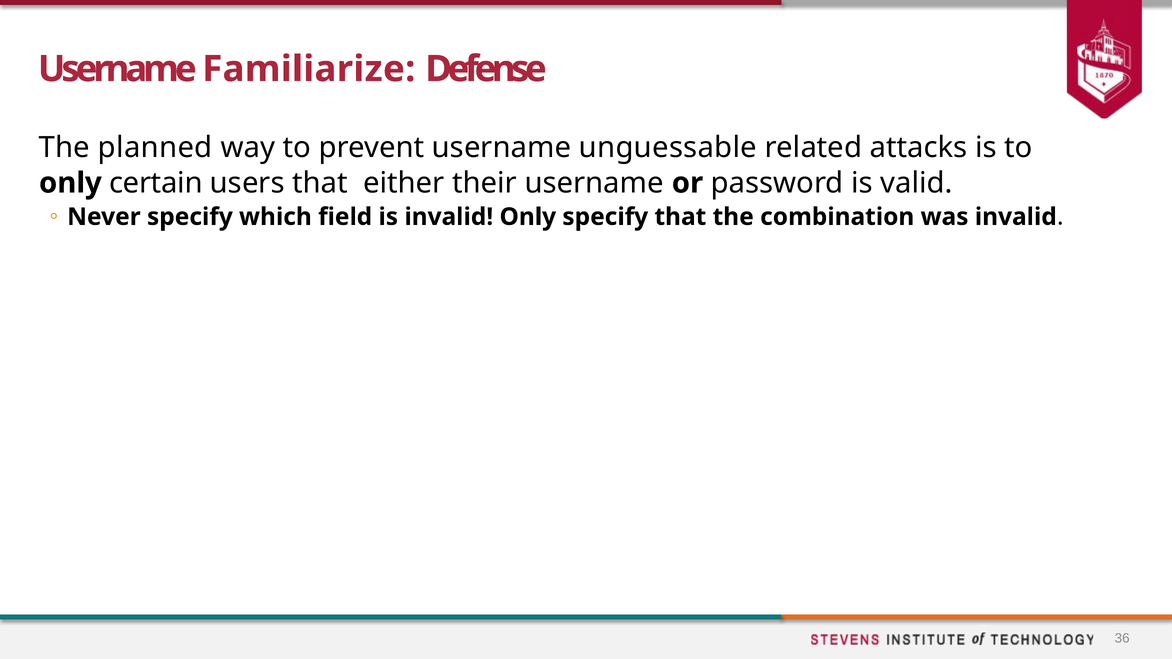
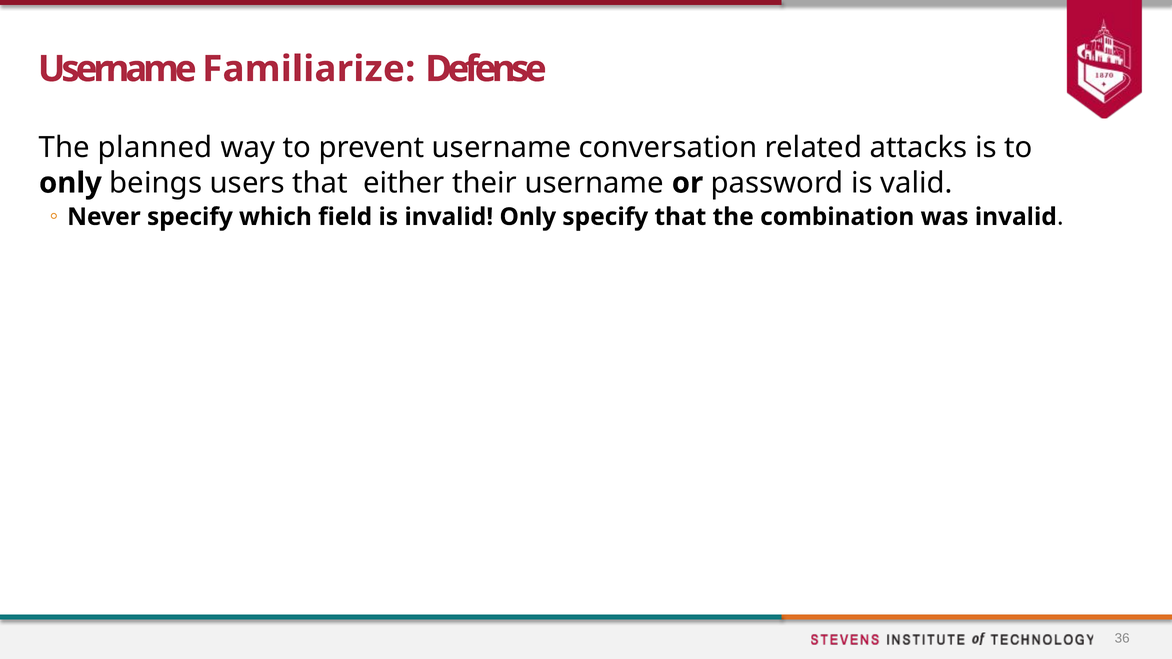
unguessable: unguessable -> conversation (668, 148)
certain: certain -> beings (156, 183)
